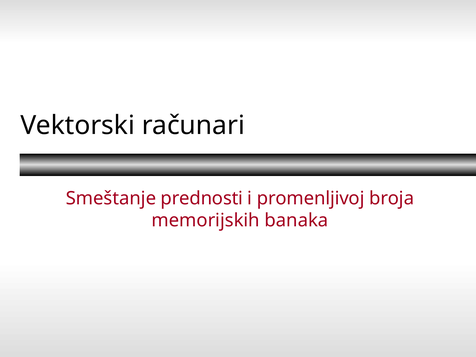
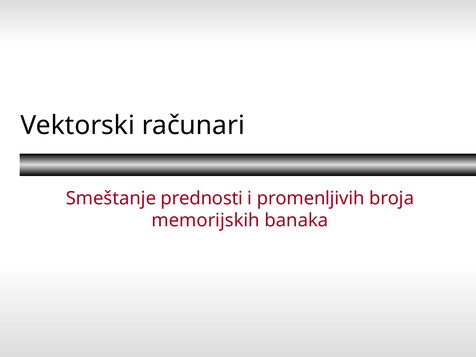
promenljivoj: promenljivoj -> promenljivih (311, 198)
